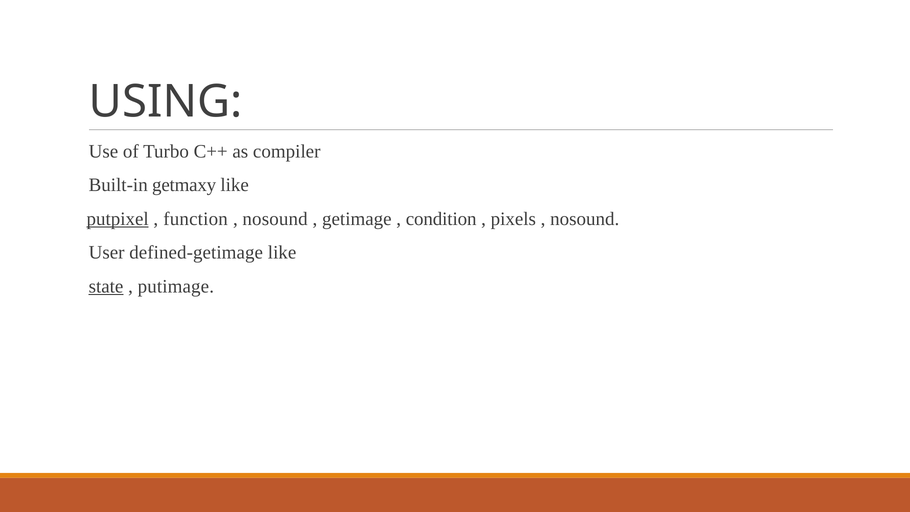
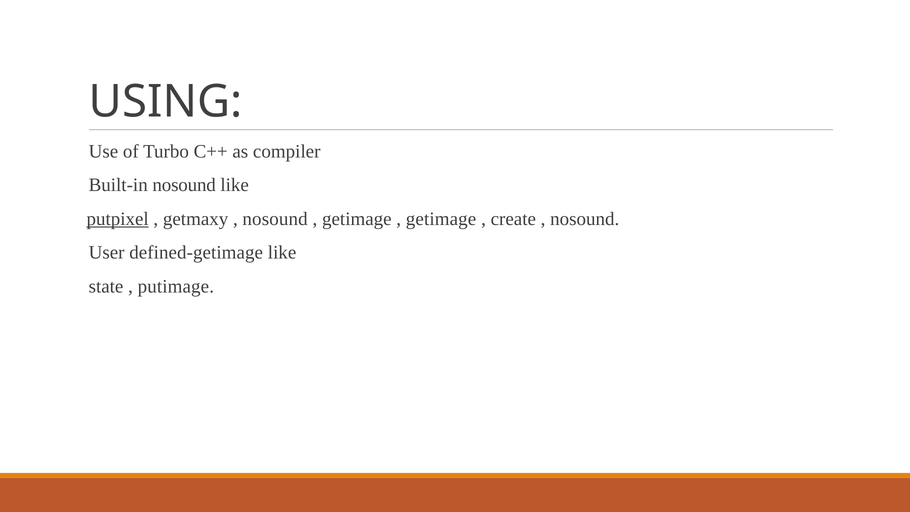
Built-in getmaxy: getmaxy -> nosound (184, 185)
function: function -> getmaxy (196, 219)
condition: condition -> getimage (441, 219)
pixels: pixels -> create (513, 219)
state underline: present -> none (106, 286)
